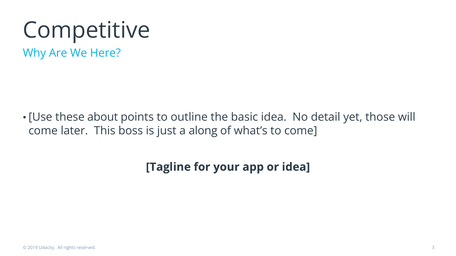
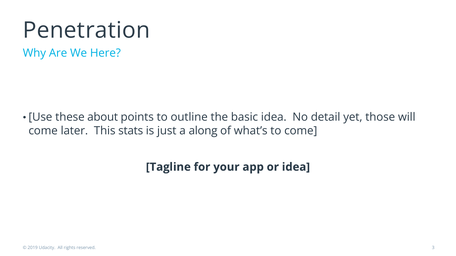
Competitive: Competitive -> Penetration (86, 30)
boss: boss -> stats (131, 131)
